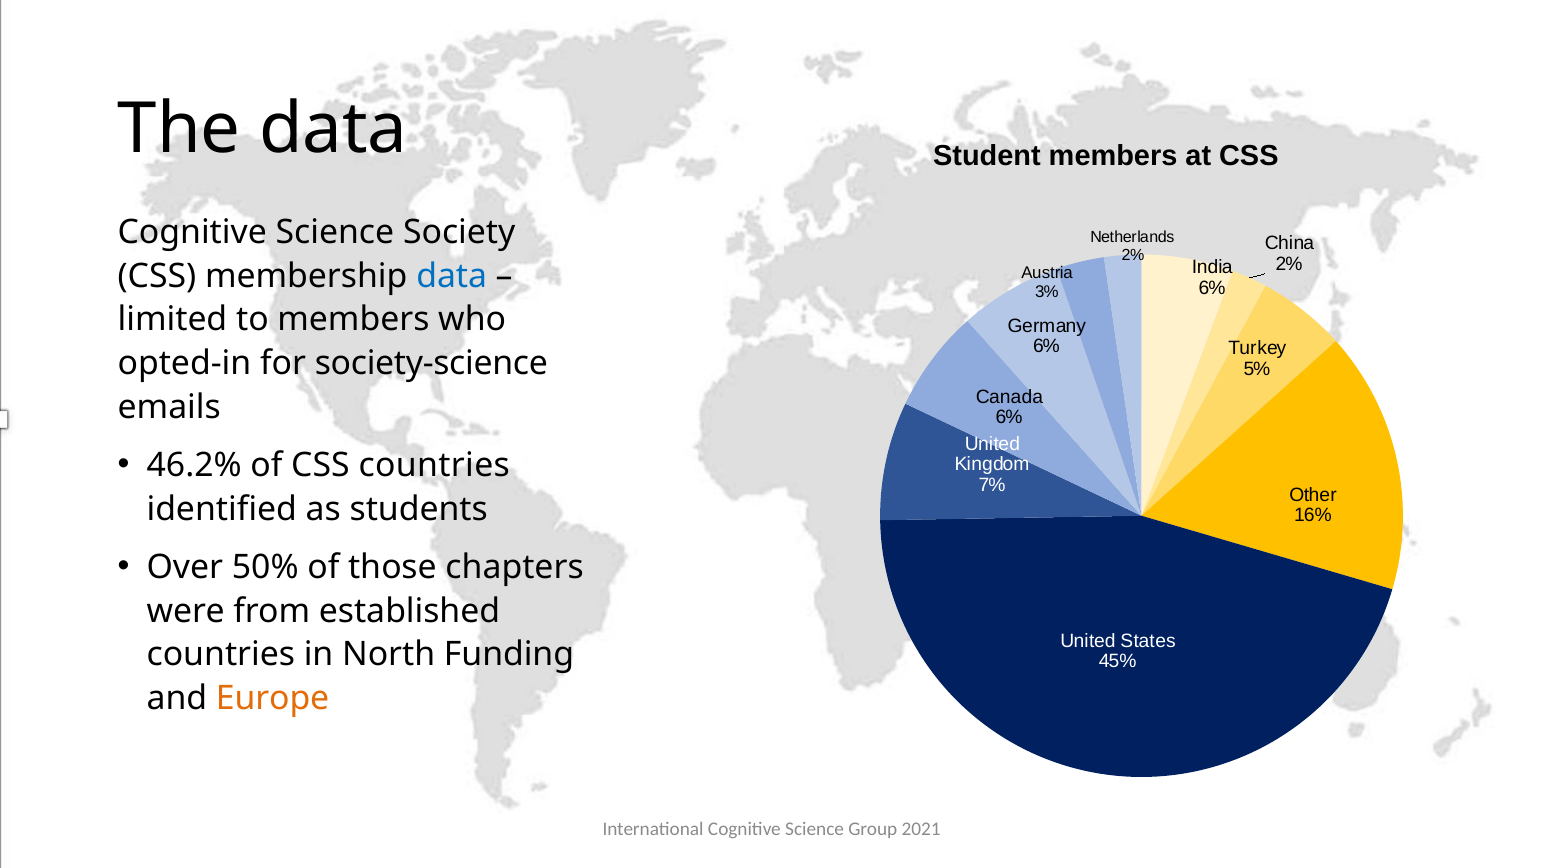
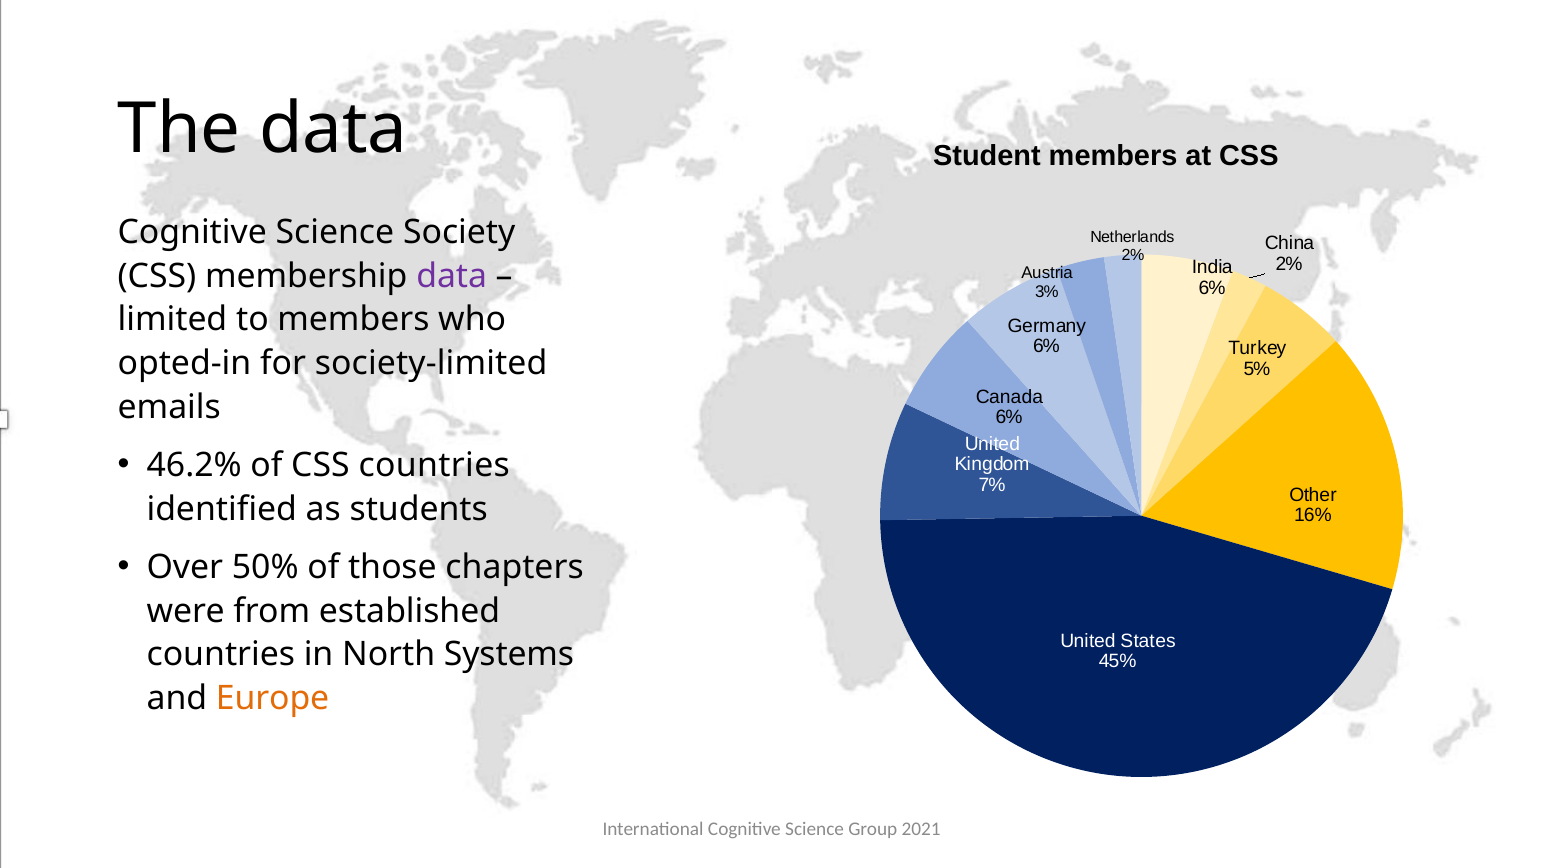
data colour: blue -> purple (452, 276)
society-science: society-science -> society-limited (431, 364)
Funding: Funding -> Systems (509, 655)
